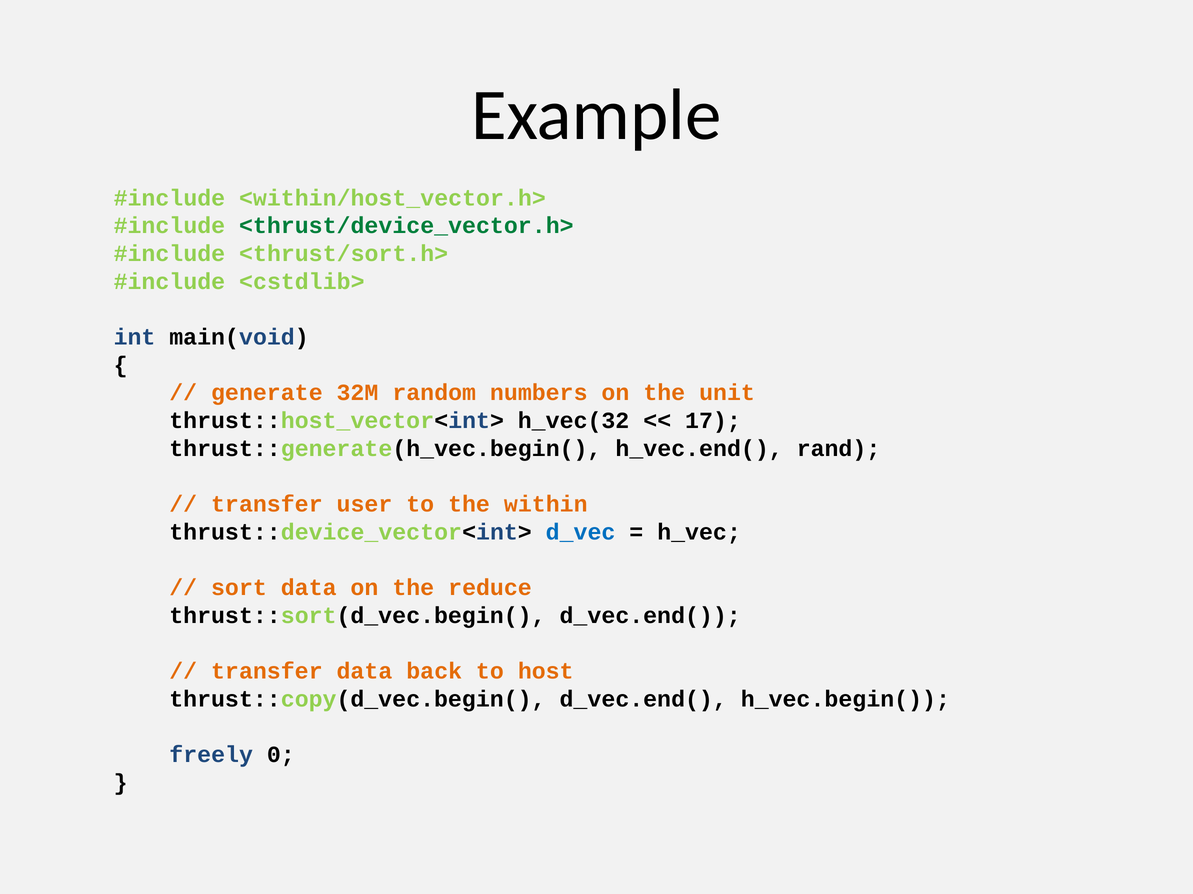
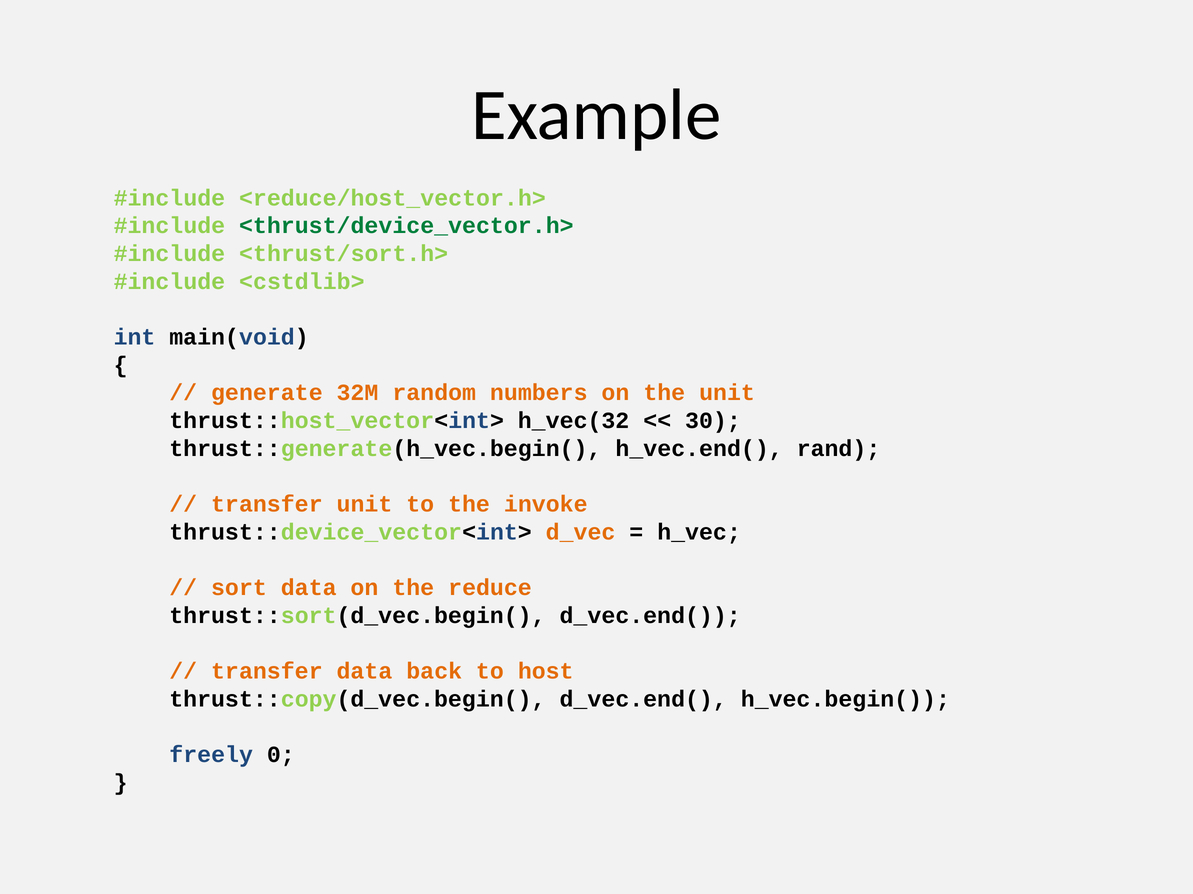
<within/host_vector.h>: <within/host_vector.h> -> <reduce/host_vector.h> (392, 198)
17: 17 -> 30 (713, 421)
transfer user: user -> unit (364, 504)
within: within -> invoke (546, 504)
d_vec colour: blue -> orange (581, 532)
